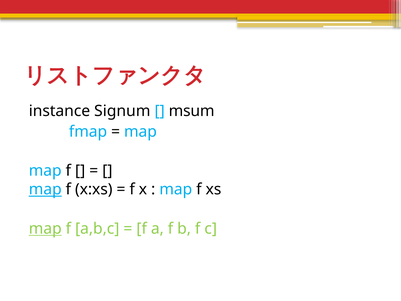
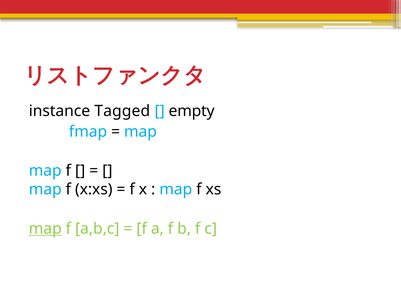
Signum: Signum -> Tagged (122, 111)
msum: msum -> empty (192, 111)
map underline: present -> none (45, 189)
